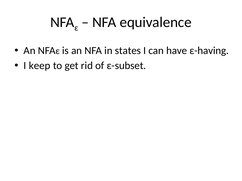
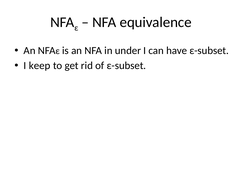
states: states -> under (128, 51)
have ε-having: ε-having -> ε-subset (209, 51)
